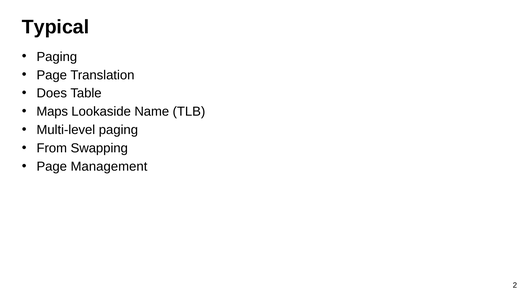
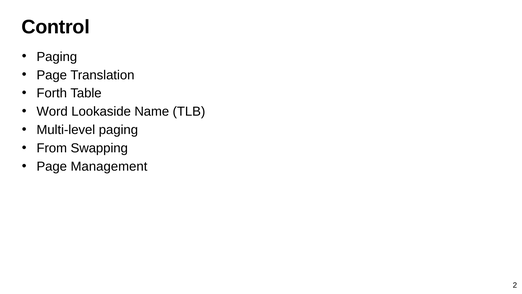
Typical: Typical -> Control (56, 27)
Does: Does -> Forth (52, 93)
Maps: Maps -> Word (52, 111)
